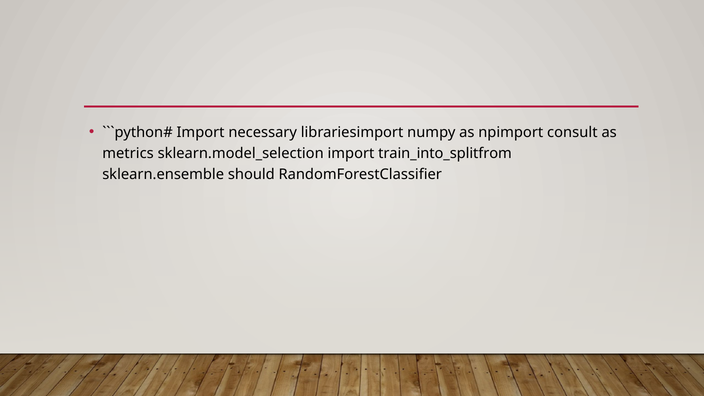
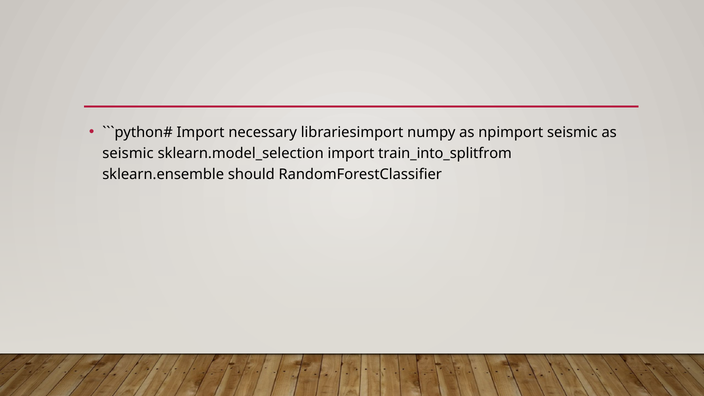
npimport consult: consult -> seismic (572, 132)
metrics: metrics -> seismic (128, 153)
